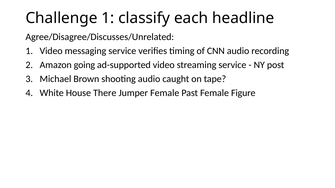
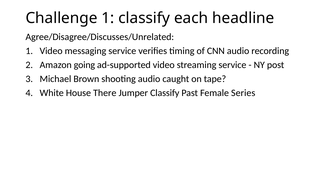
Jumper Female: Female -> Classify (165, 93)
Figure: Figure -> Series (243, 93)
